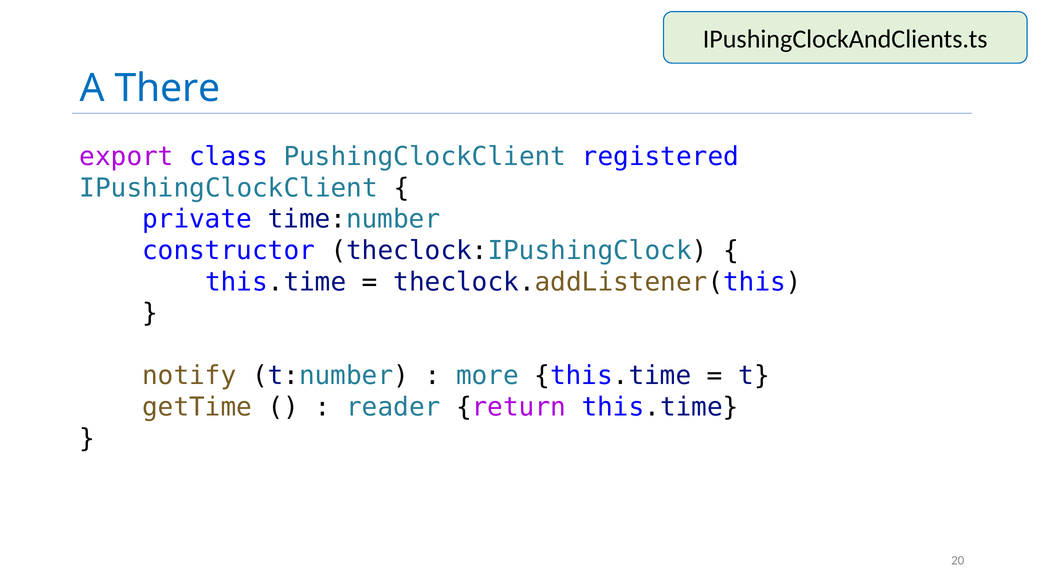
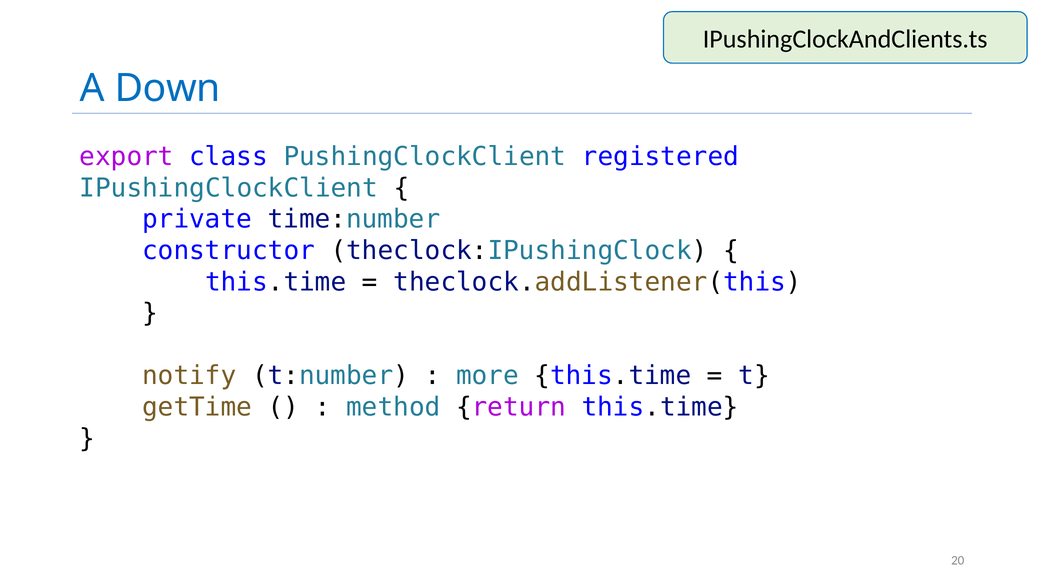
There: There -> Down (168, 88)
reader: reader -> method (393, 407)
